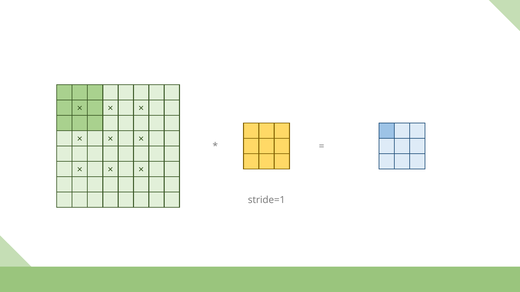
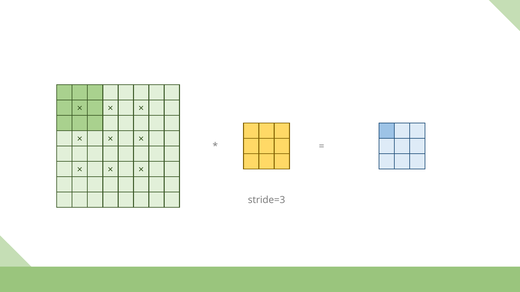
stride=1: stride=1 -> stride=3 (267, 200)
